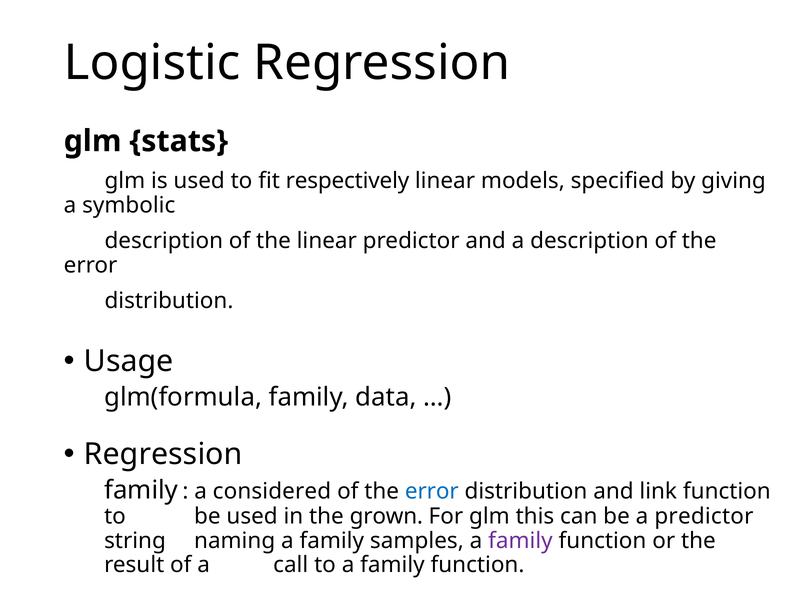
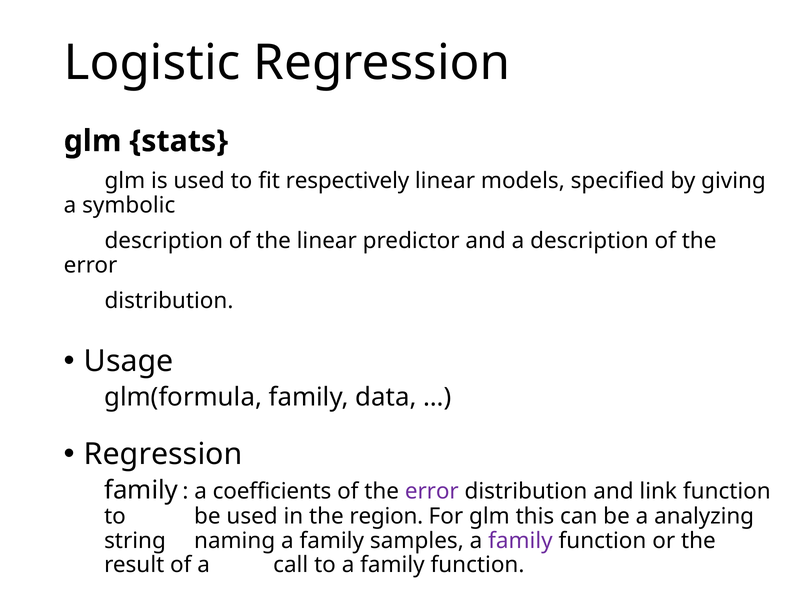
considered: considered -> coefficients (272, 491)
error colour: blue -> purple (432, 491)
grown: grown -> region (386, 516)
a predictor: predictor -> analyzing (704, 516)
